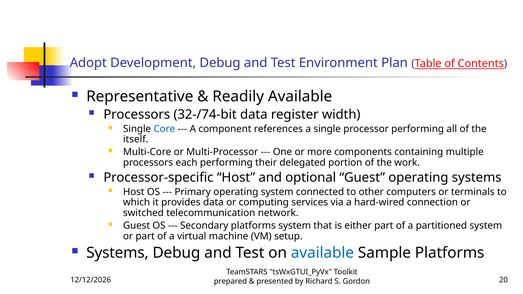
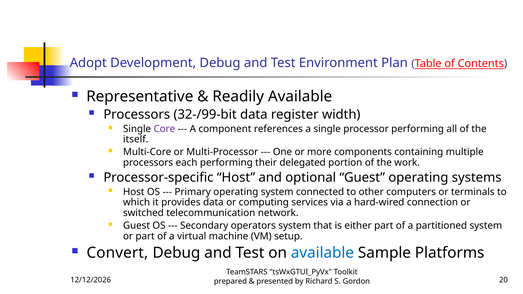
32-/74-bit: 32-/74-bit -> 32-/99-bit (205, 115)
Core colour: blue -> purple (164, 129)
Secondary platforms: platforms -> operators (253, 226)
Systems: Systems -> Convert (117, 253)
